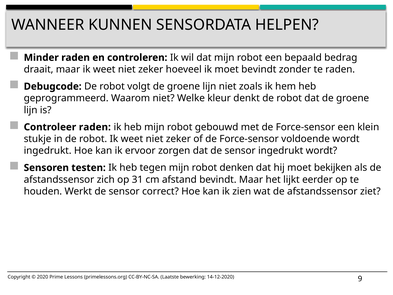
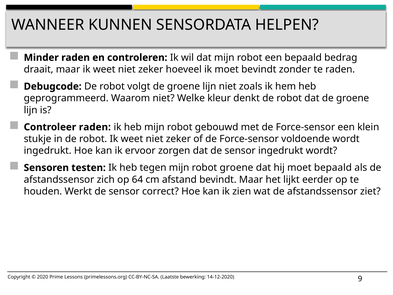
robot denken: denken -> groene (236, 168)
moet bekijken: bekijken -> bepaald (333, 168)
31: 31 -> 64 (137, 179)
